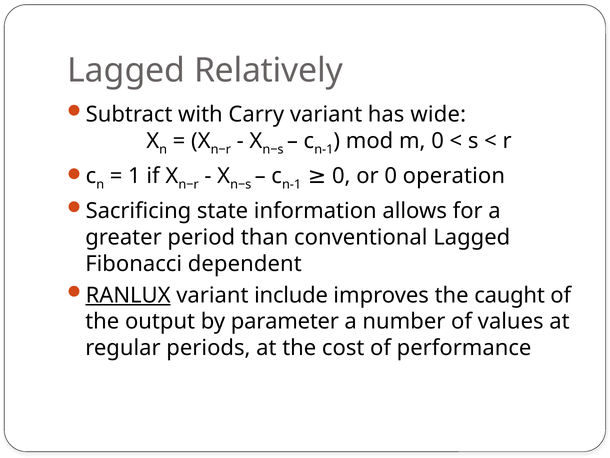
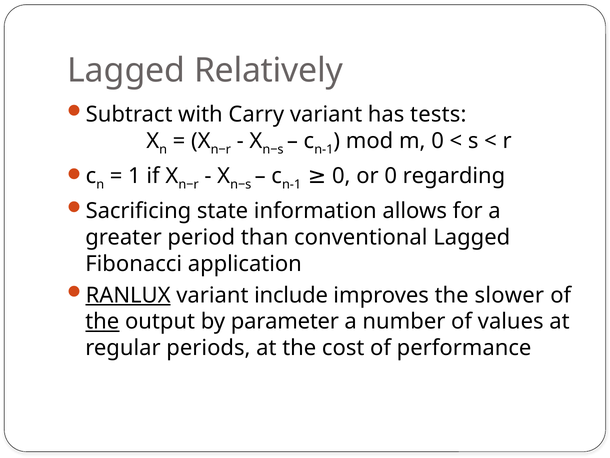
wide: wide -> tests (438, 114)
operation: operation -> regarding (454, 176)
dependent: dependent -> application (245, 264)
caught: caught -> slower (509, 295)
the underline: none -> present (102, 321)
